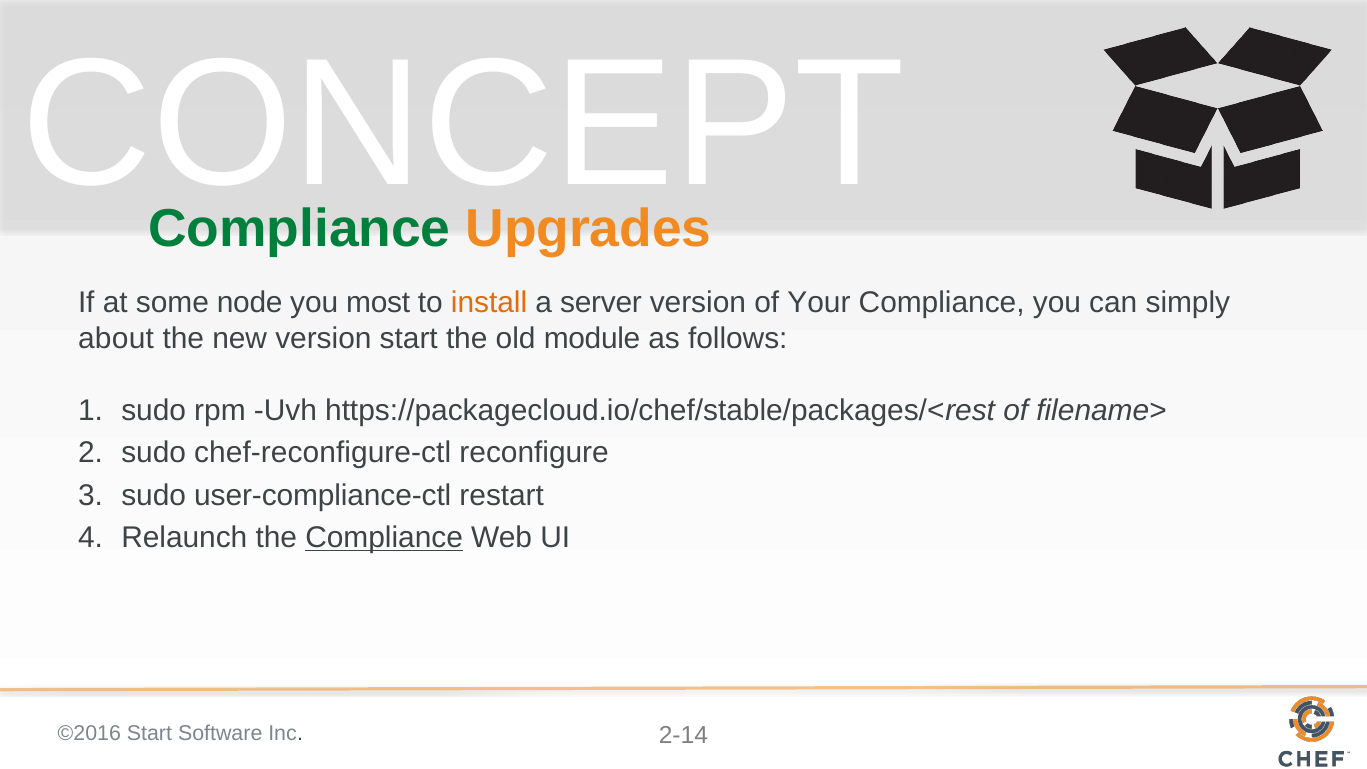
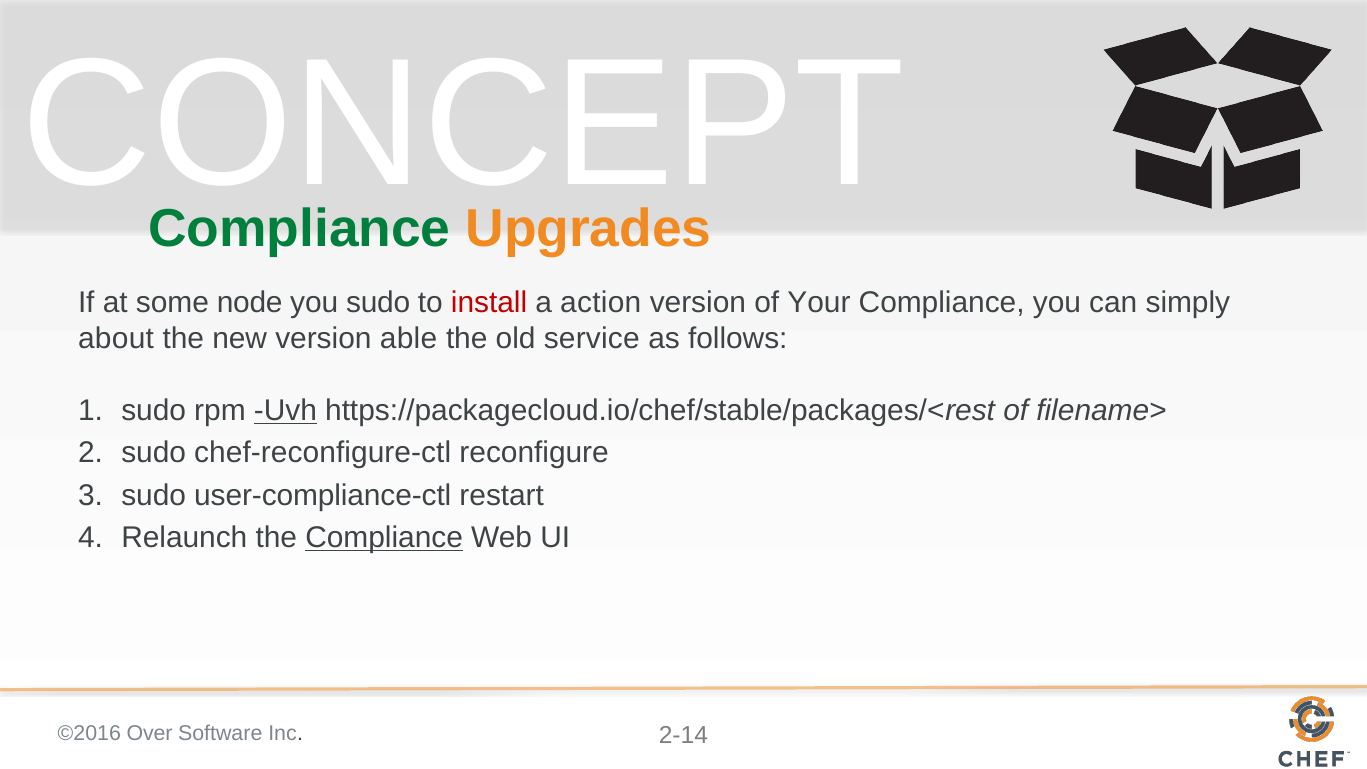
you most: most -> sudo (378, 303)
install colour: orange -> red (489, 303)
server: server -> action (601, 303)
version start: start -> able (409, 339)
module: module -> service (592, 339)
Uvh underline: none -> present (285, 411)
Start: Start -> Over (150, 733)
